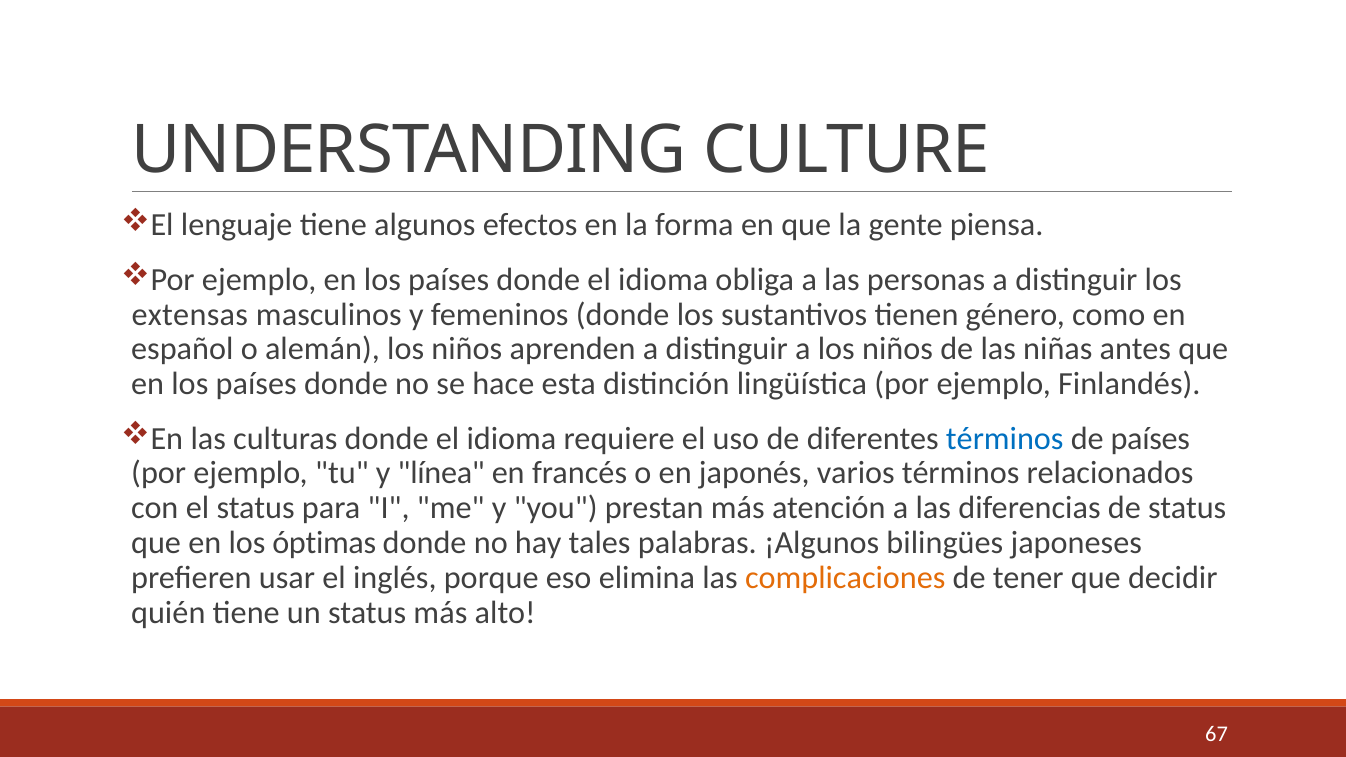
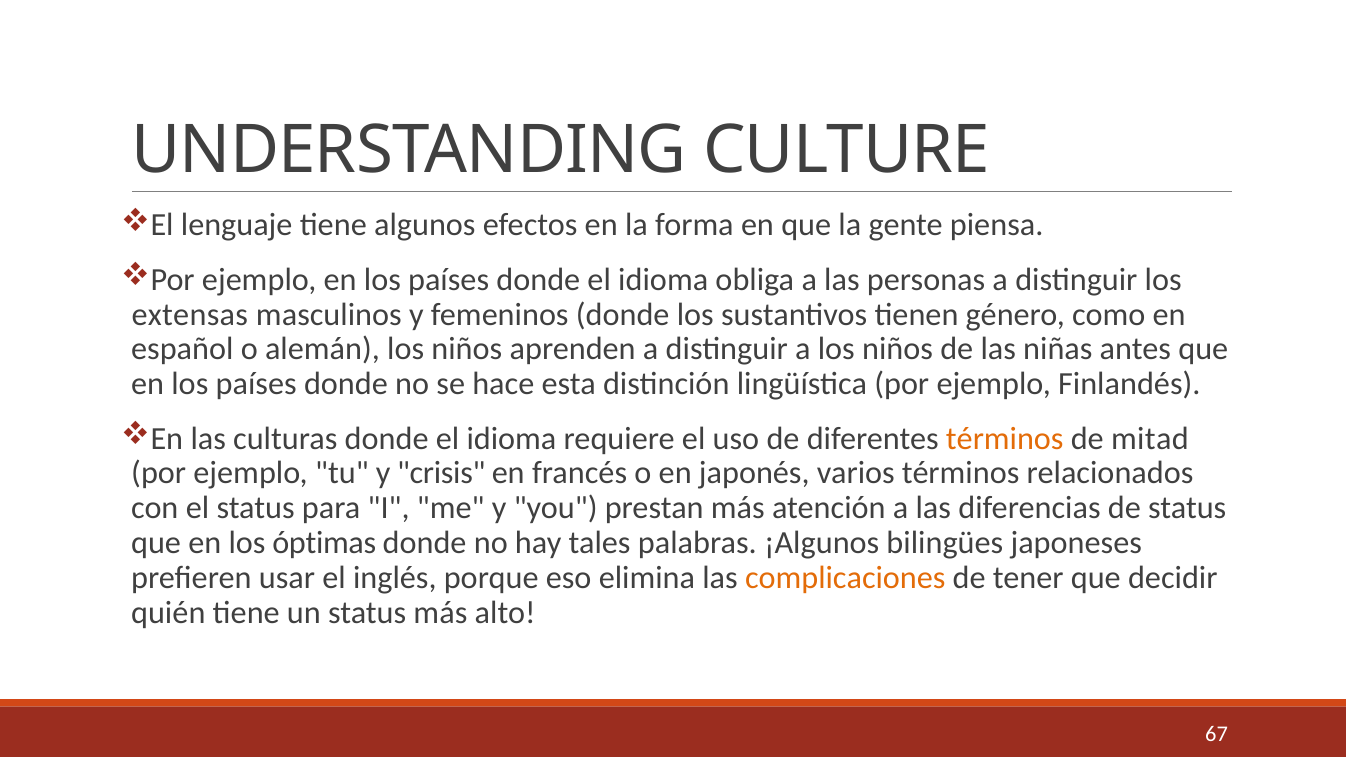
términos colour: blue -> orange (1005, 439)
de países: países -> mitad (1150, 439)
línea: línea -> crisis (441, 473)
